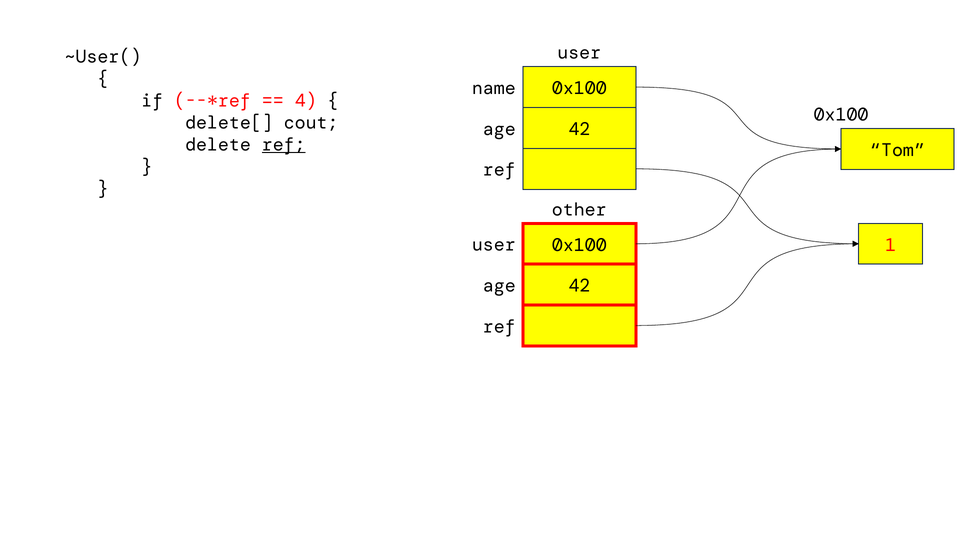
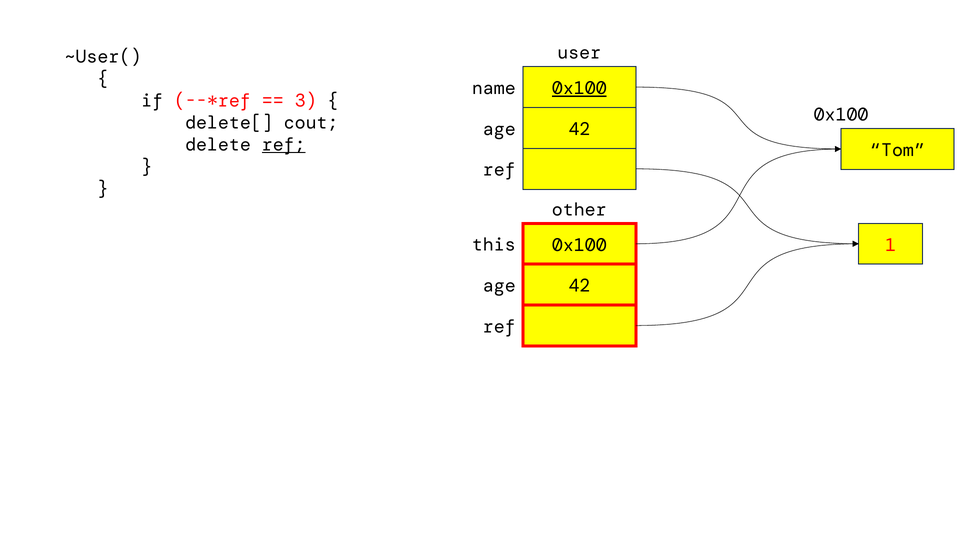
0x100 underline: none -> present (579, 88)
4: 4 -> 3 (306, 101)
user: user -> this (494, 245)
